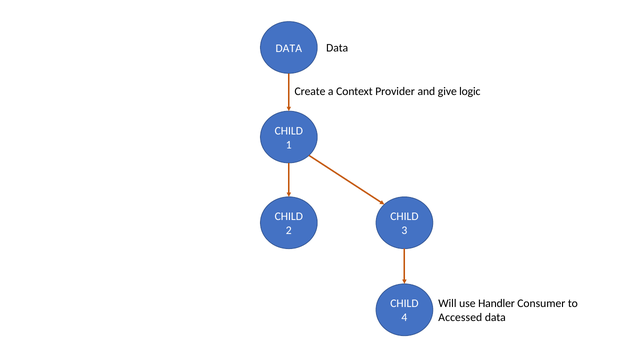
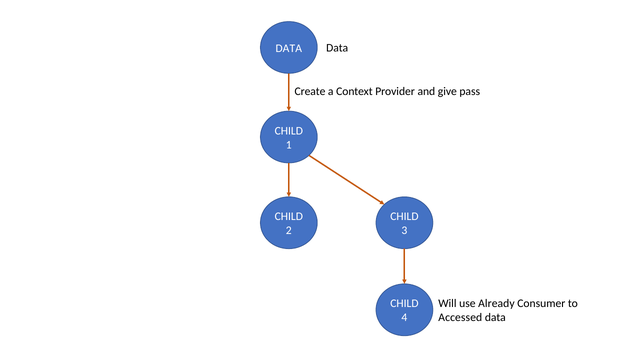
logic: logic -> pass (470, 91)
Handler: Handler -> Already (496, 303)
